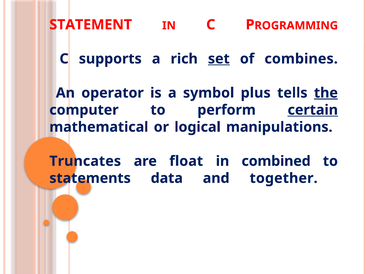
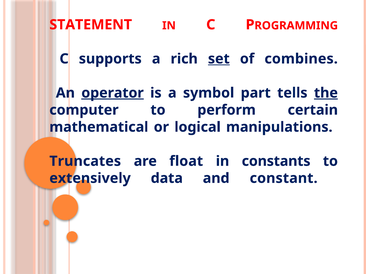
operator underline: none -> present (113, 93)
plus: plus -> part (256, 93)
certain underline: present -> none (313, 110)
combined: combined -> constants (276, 161)
statements: statements -> extensively (90, 179)
together: together -> constant (284, 179)
